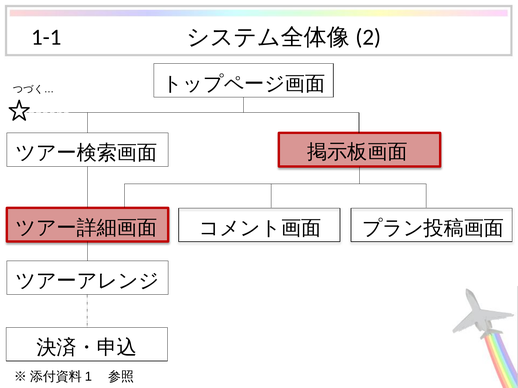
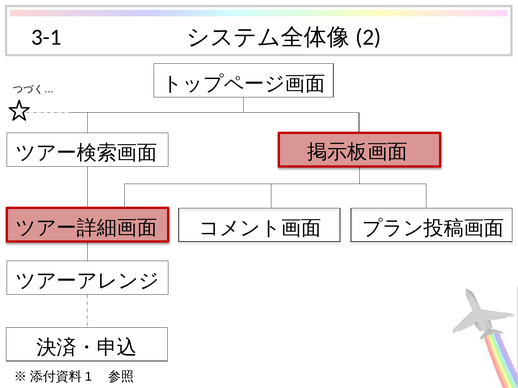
1-1: 1-1 -> 3-1 (46, 37)
